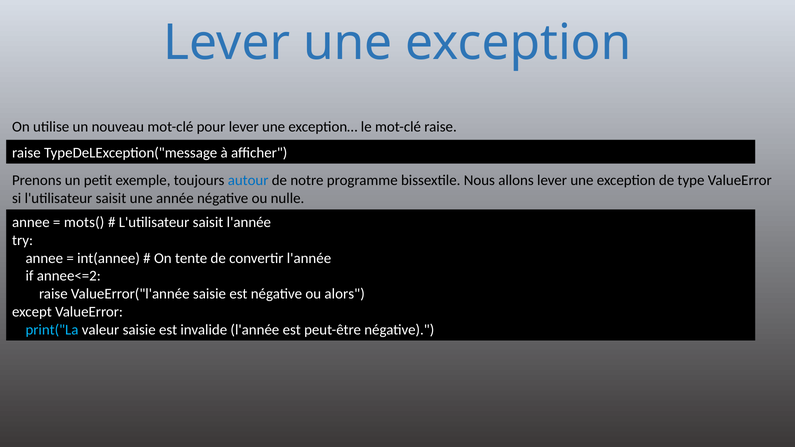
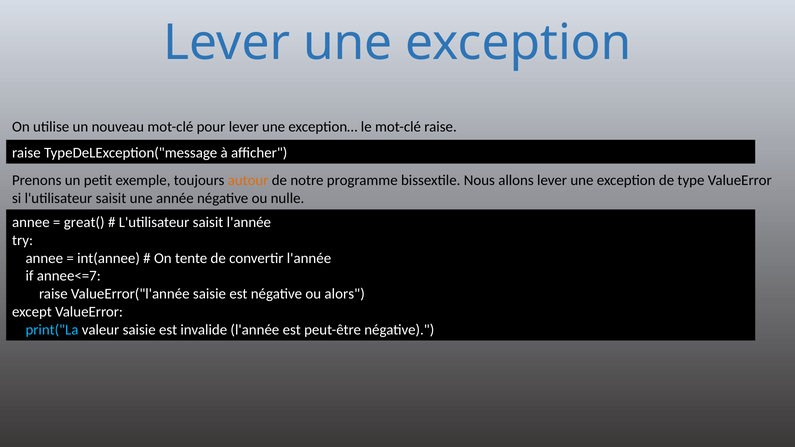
autour colour: blue -> orange (248, 180)
mots(: mots( -> great( (84, 222)
annee<=2: annee<=2 -> annee<=7 (69, 276)
